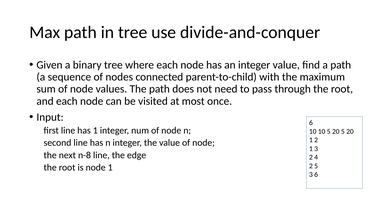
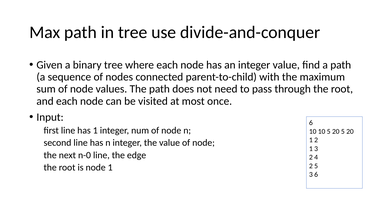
n-8: n-8 -> n-0 (84, 155)
